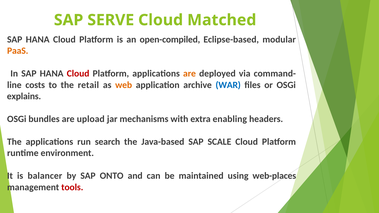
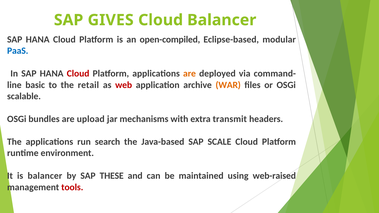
SERVE: SERVE -> GIVES (111, 20)
Cloud Matched: Matched -> Balancer (222, 20)
PaaS colour: orange -> blue (18, 51)
costs: costs -> basic (35, 85)
web colour: orange -> red (124, 85)
WAR colour: blue -> orange (228, 85)
explains: explains -> scalable (24, 96)
enabling: enabling -> transmit (230, 119)
ONTO: ONTO -> THESE (112, 176)
web-places: web-places -> web-raised (274, 176)
